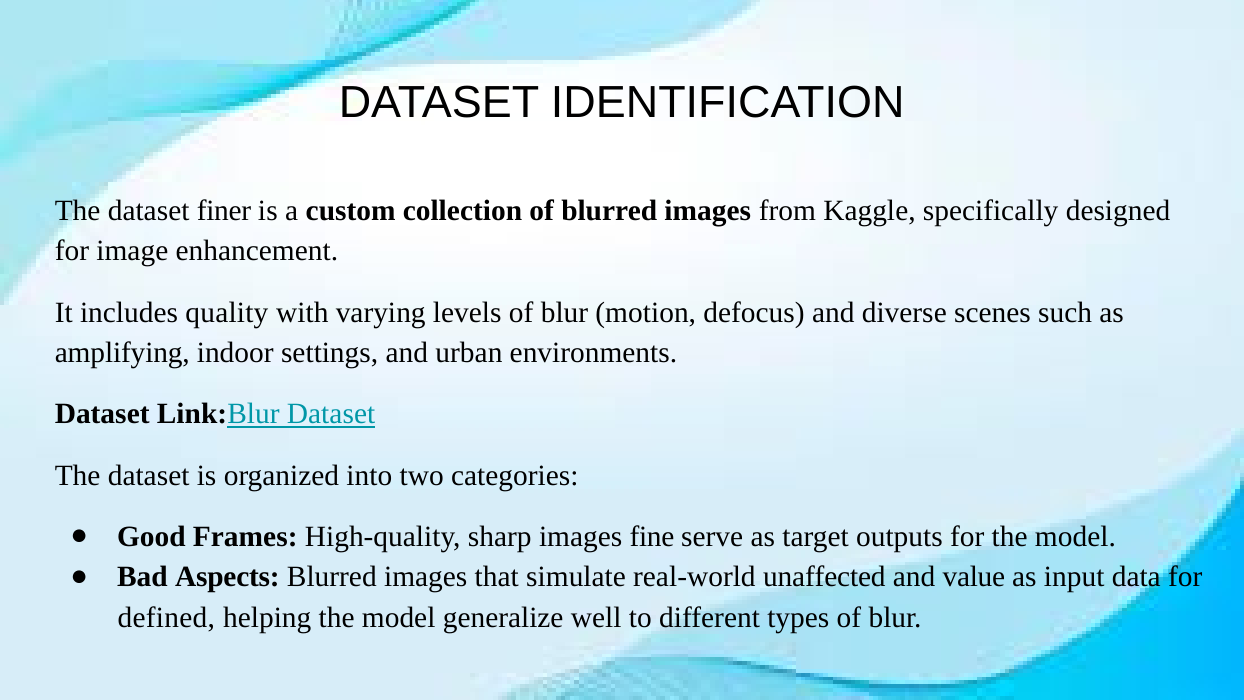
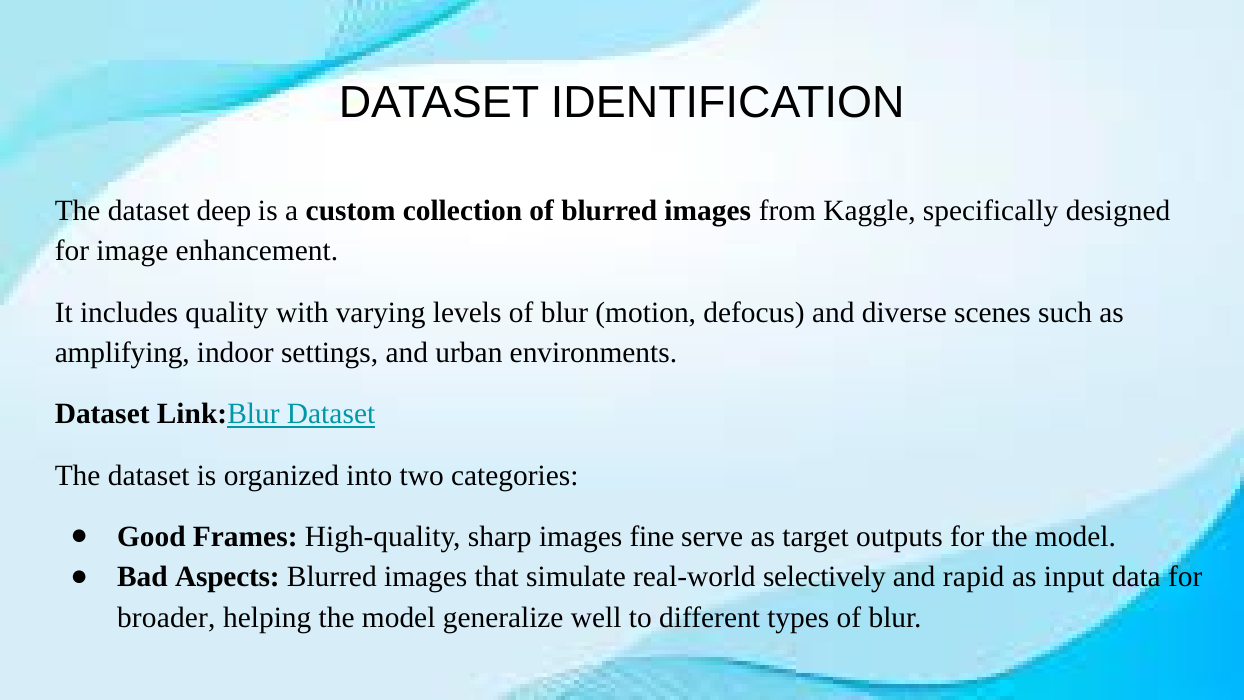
finer: finer -> deep (224, 211)
unaffected: unaffected -> selectively (824, 577)
value: value -> rapid (974, 577)
defined: defined -> broader (166, 617)
